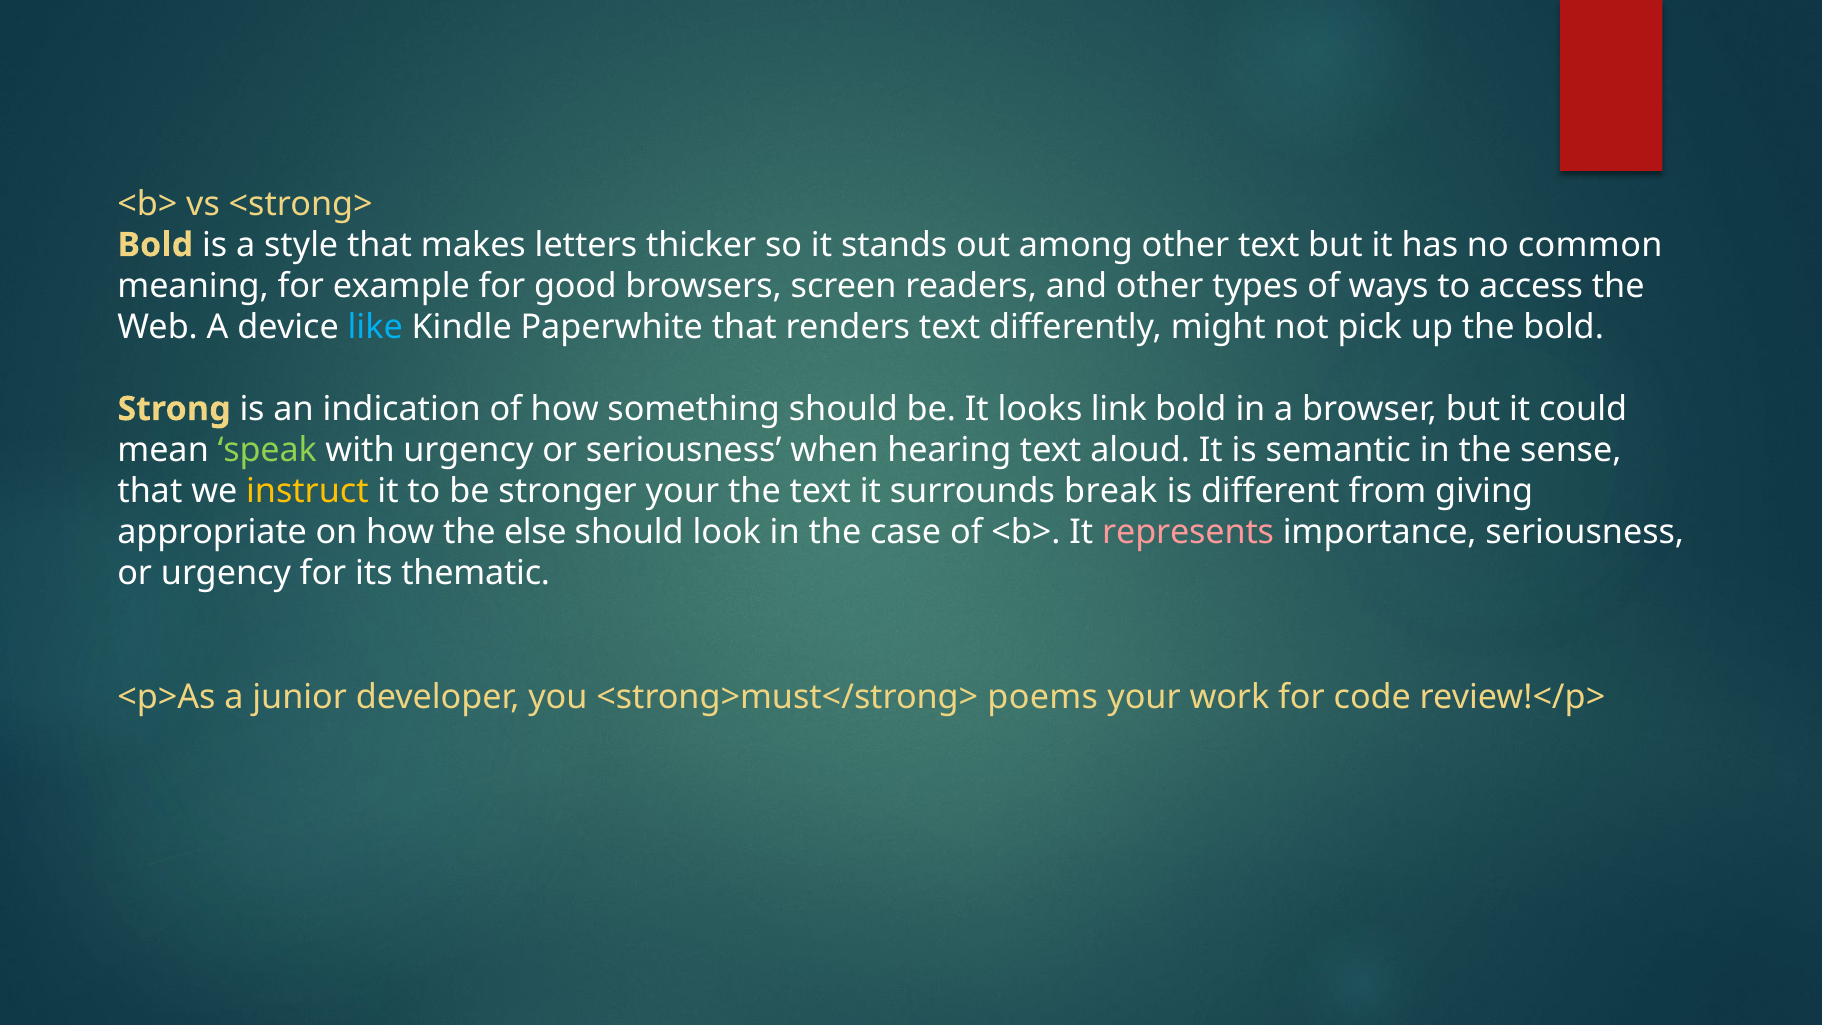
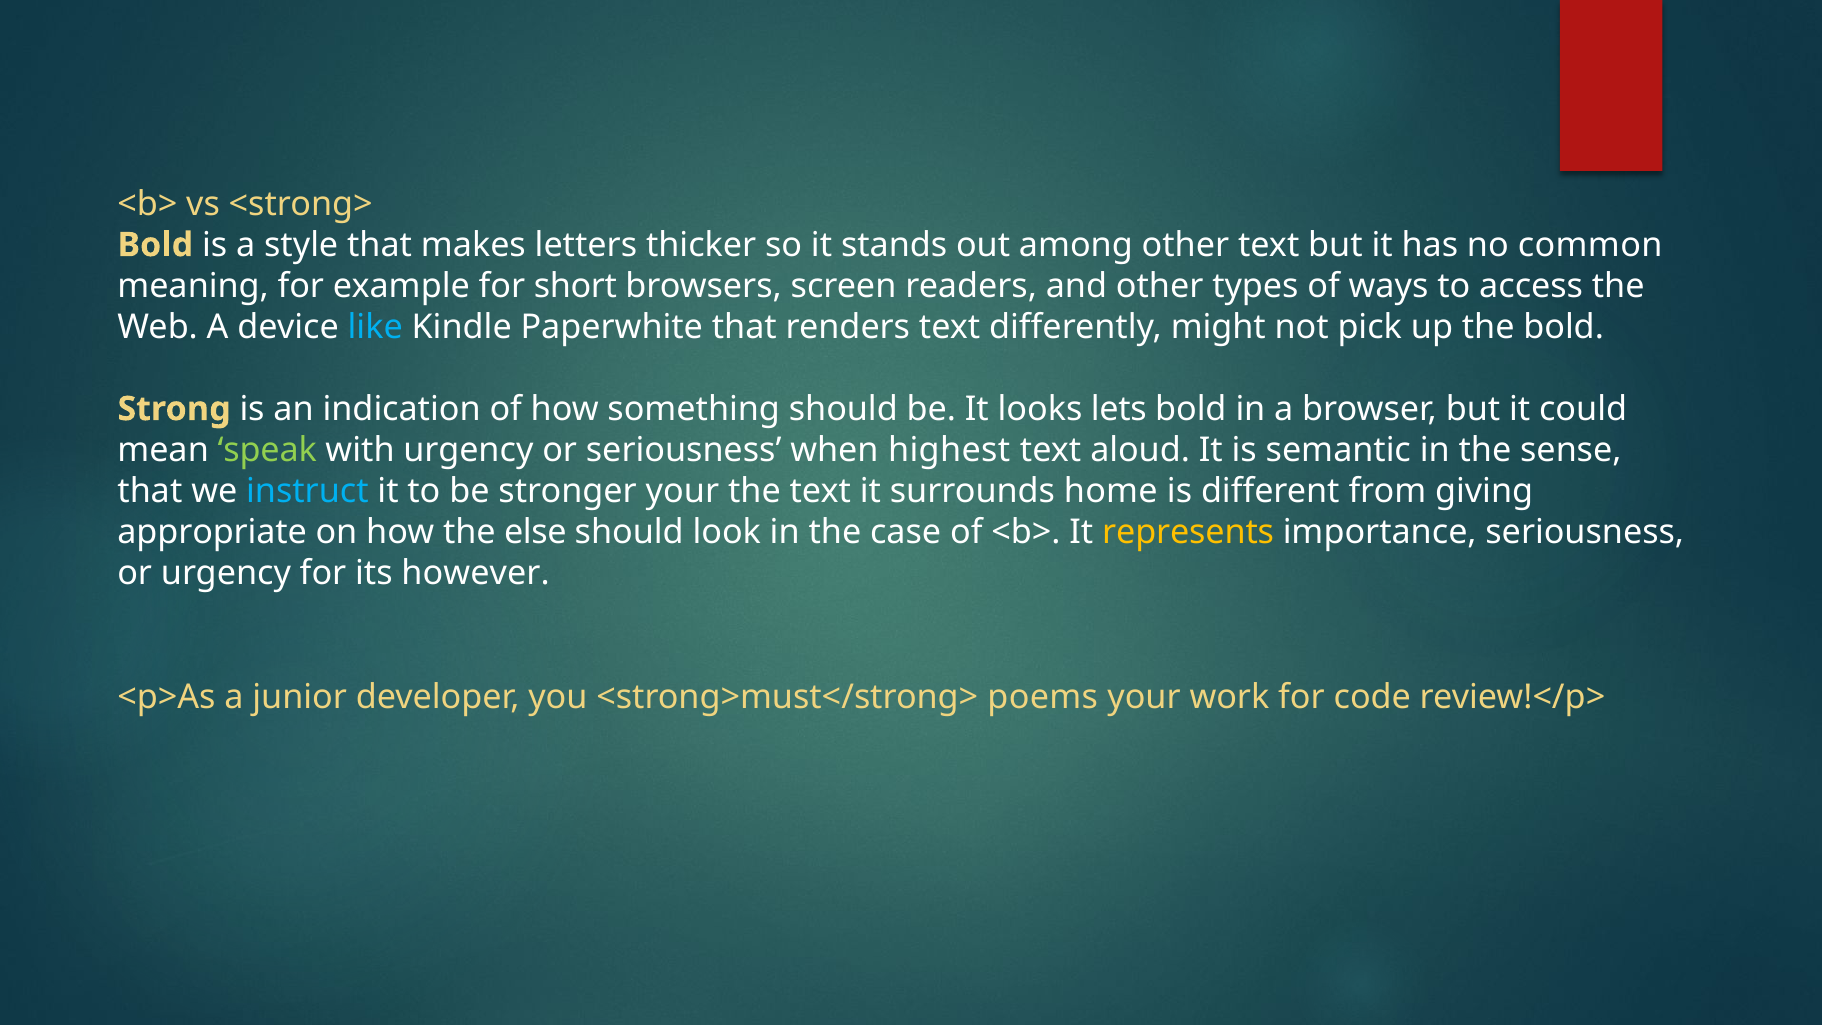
good: good -> short (575, 286)
link: link -> lets (1119, 409)
hearing: hearing -> highest (949, 450)
instruct colour: yellow -> light blue (307, 491)
break: break -> home (1111, 491)
represents colour: pink -> yellow (1188, 532)
thematic: thematic -> however (476, 573)
